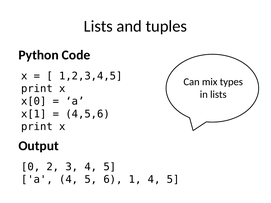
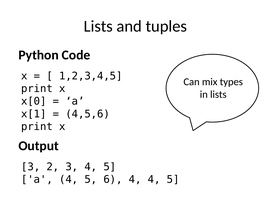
0: 0 -> 3 (31, 167)
6 1: 1 -> 4 (135, 180)
